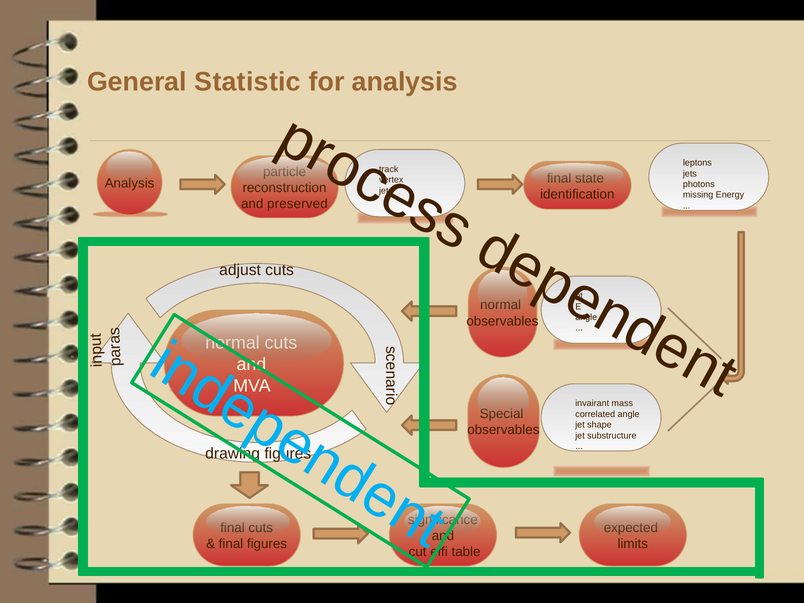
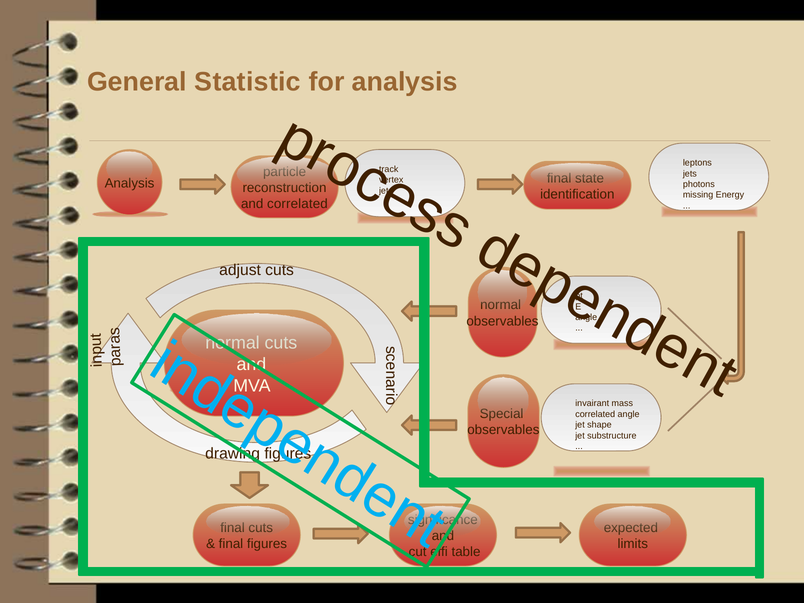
and preserved: preserved -> correlated (297, 204)
